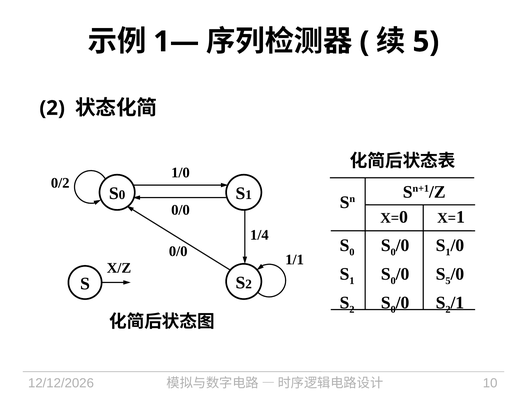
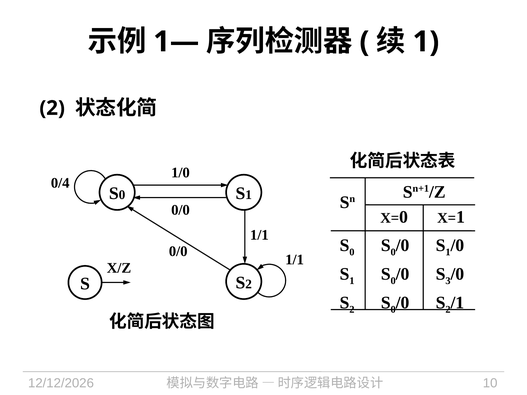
5: 5 -> 1 (426, 42)
0/2: 0/2 -> 0/4 (60, 183)
1/4: 1/4 -> 1/1 (259, 235)
S 5: 5 -> 3 (448, 281)
